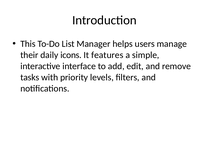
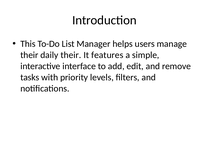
daily icons: icons -> their (71, 55)
